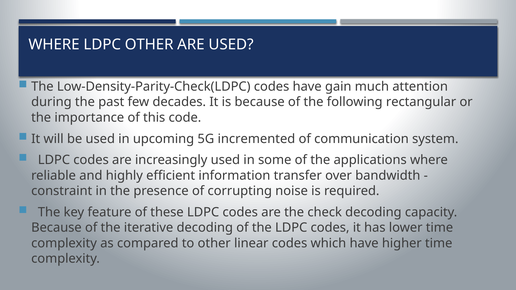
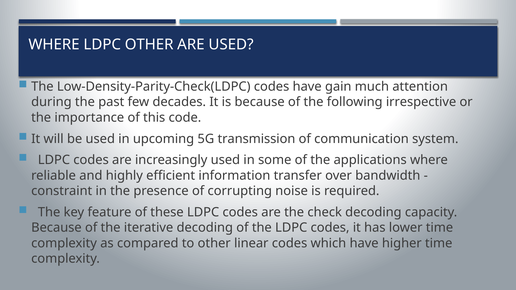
rectangular: rectangular -> irrespective (421, 102)
incremented: incremented -> transmission (256, 139)
